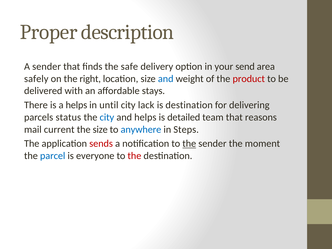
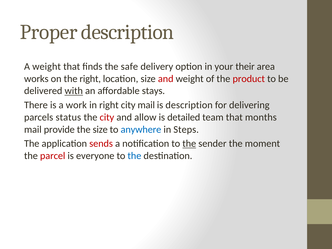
A sender: sender -> weight (47, 67)
send: send -> their (245, 67)
safely: safely -> works (36, 79)
and colour: blue -> red (166, 79)
with underline: none -> present (74, 91)
a helps: helps -> work (76, 105)
in until: until -> right (109, 105)
city lack: lack -> mail (146, 105)
is destination: destination -> description (189, 105)
city colour: blue -> red (107, 117)
and helps: helps -> allow (145, 117)
reasons: reasons -> months (261, 117)
current: current -> provide (59, 129)
parcel colour: blue -> red (53, 156)
the colour: red -> blue (134, 156)
